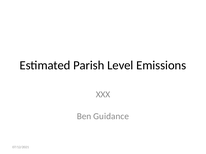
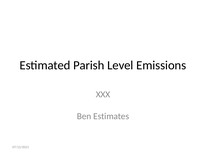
Guidance: Guidance -> Estimates (111, 117)
